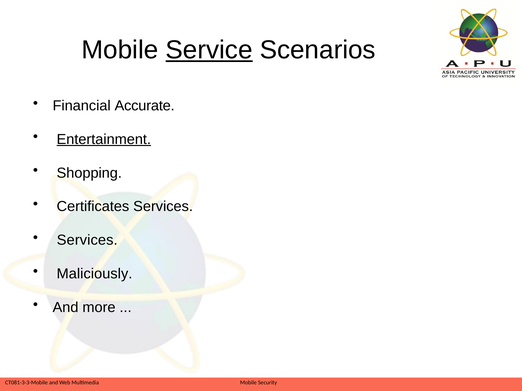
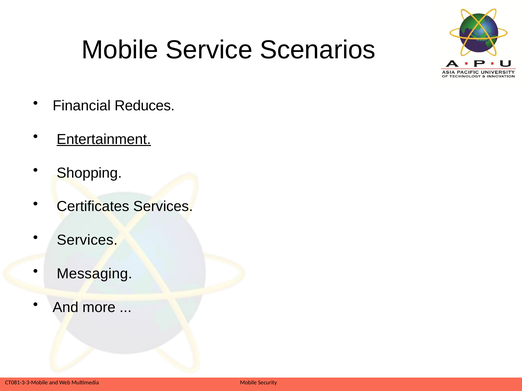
Service underline: present -> none (209, 50)
Accurate: Accurate -> Reduces (145, 106)
Maliciously: Maliciously -> Messaging (94, 274)
